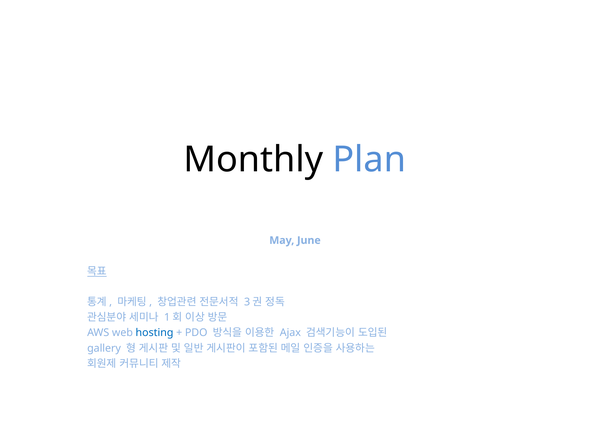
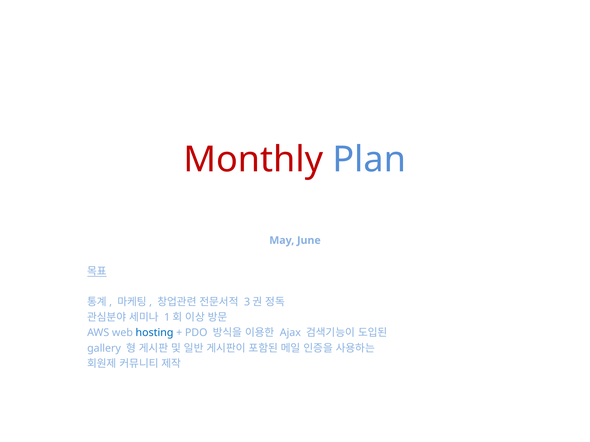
Monthly colour: black -> red (253, 160)
